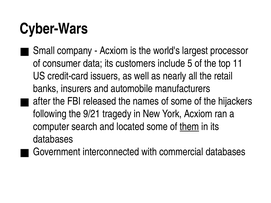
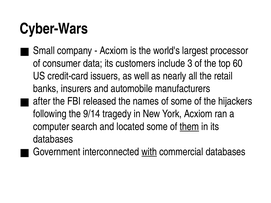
5: 5 -> 3 (190, 63)
11: 11 -> 60 (238, 63)
9/21: 9/21 -> 9/14 (92, 114)
with underline: none -> present (149, 152)
